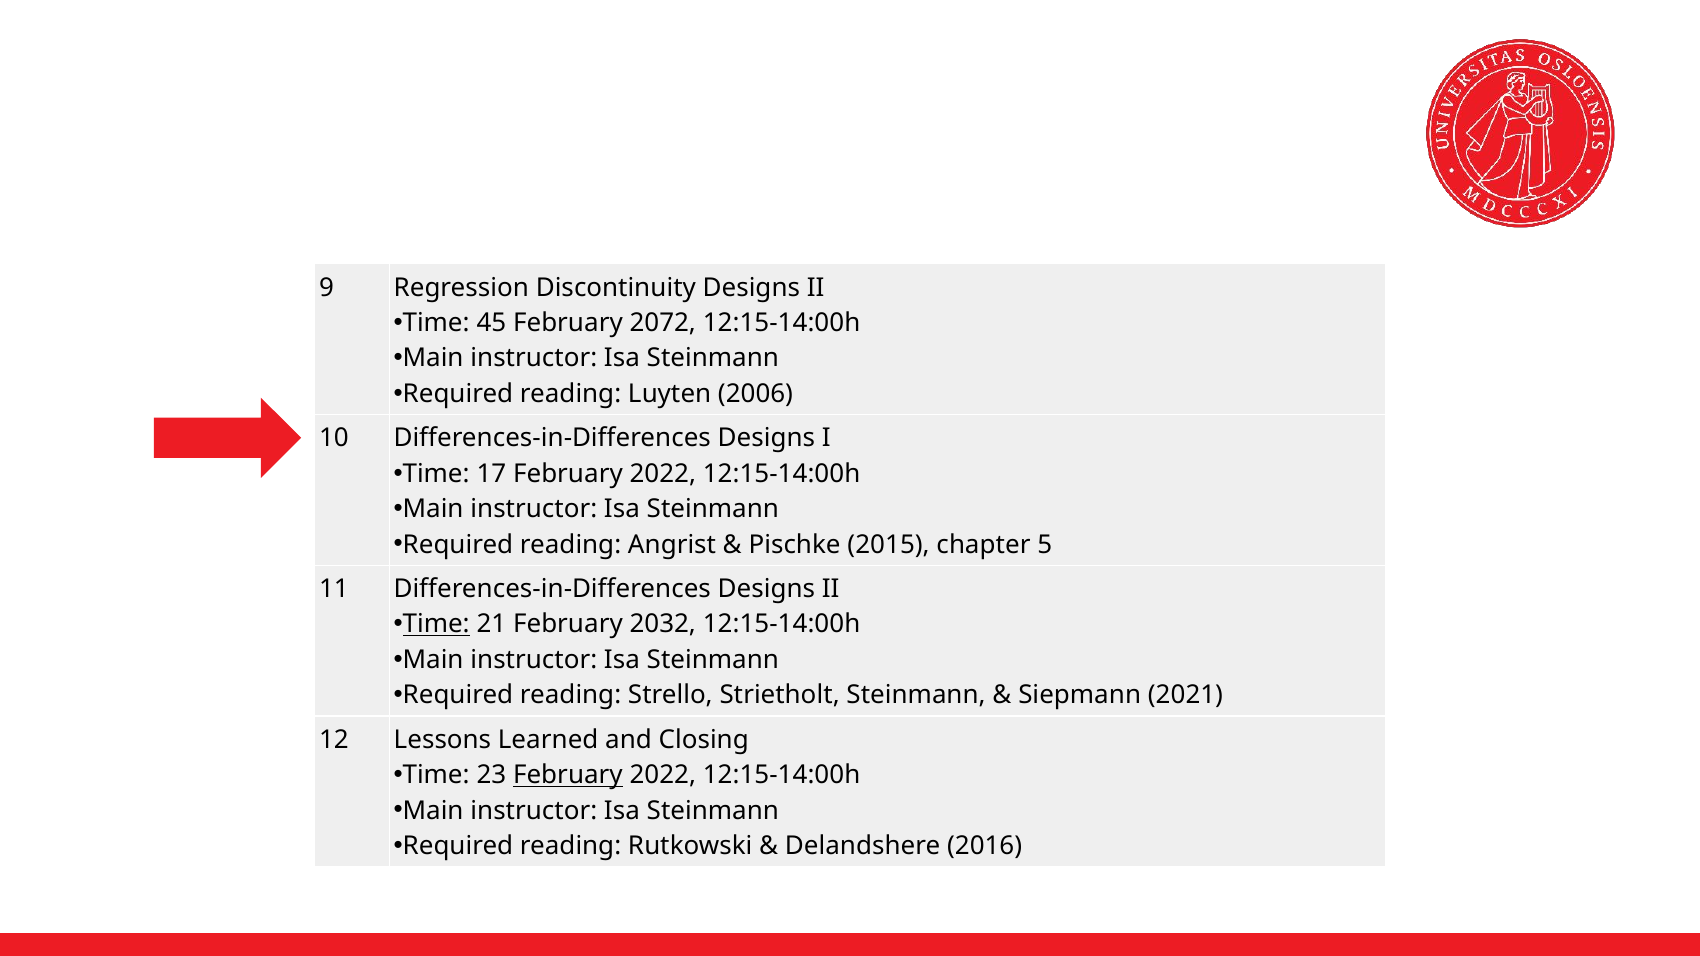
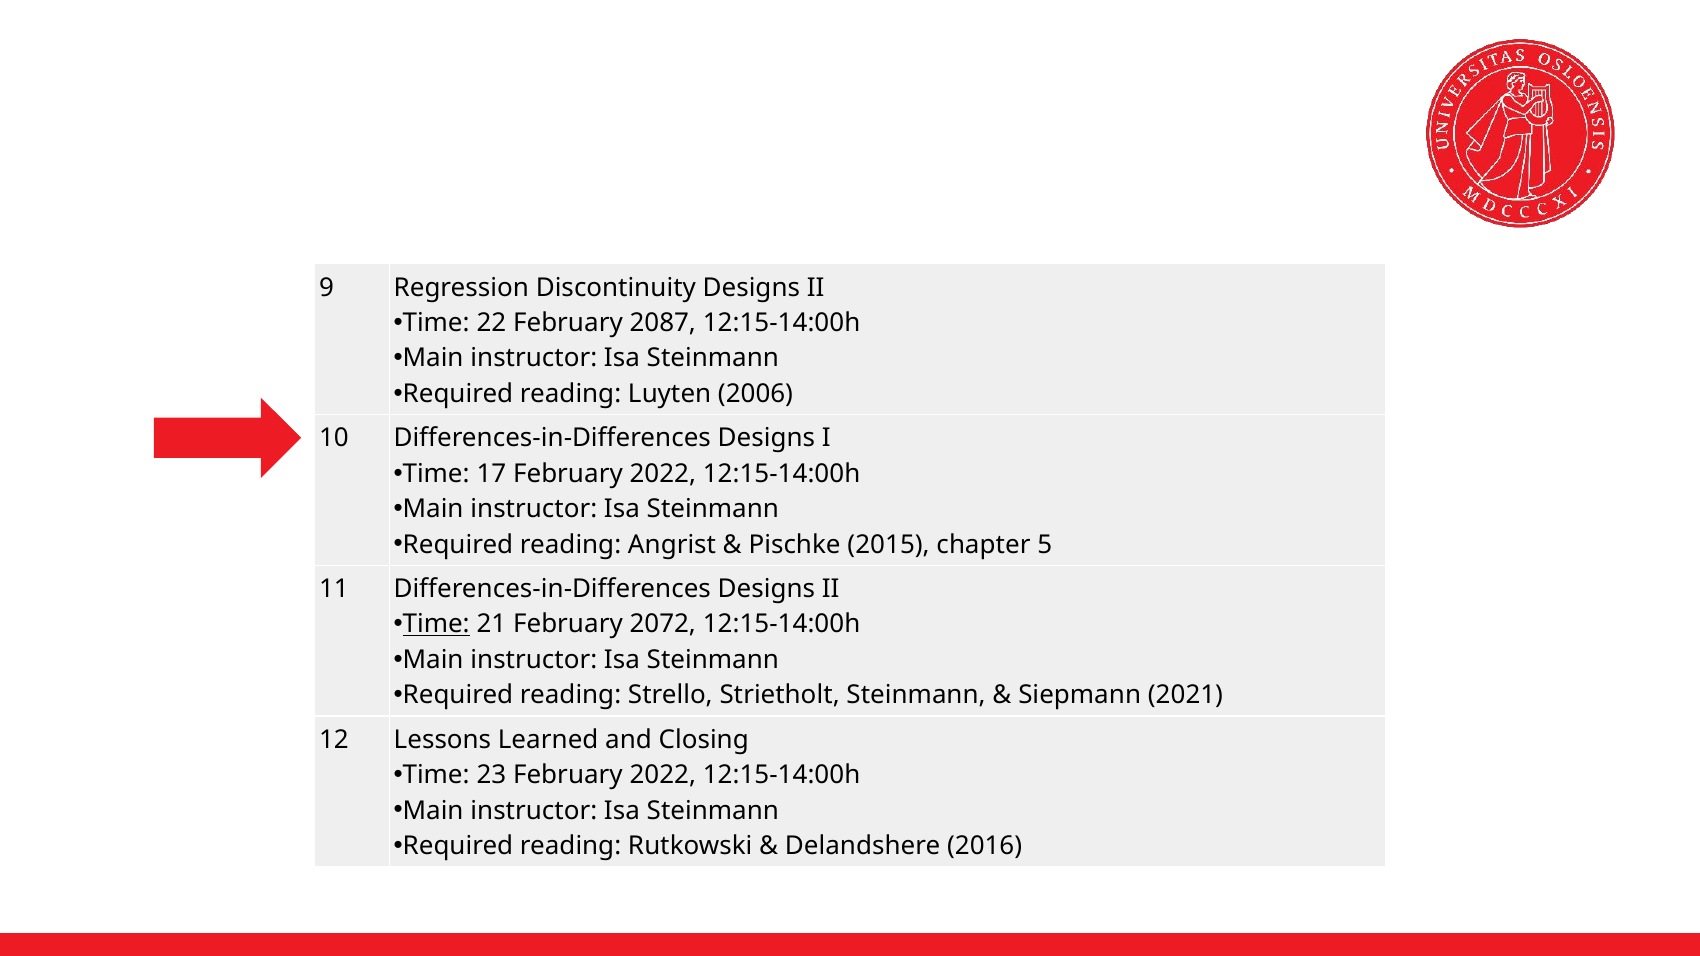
45: 45 -> 22 (491, 323)
2072: 2072 -> 2087 (663, 323)
2032: 2032 -> 2072 (663, 625)
February underline: present -> none (568, 775)
